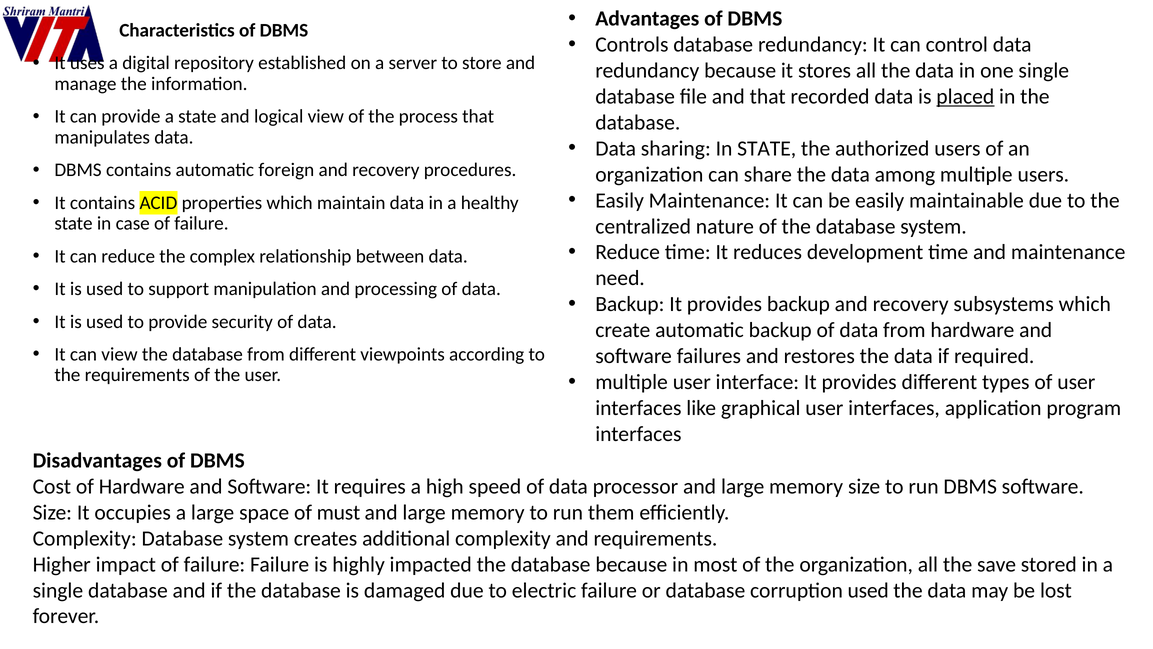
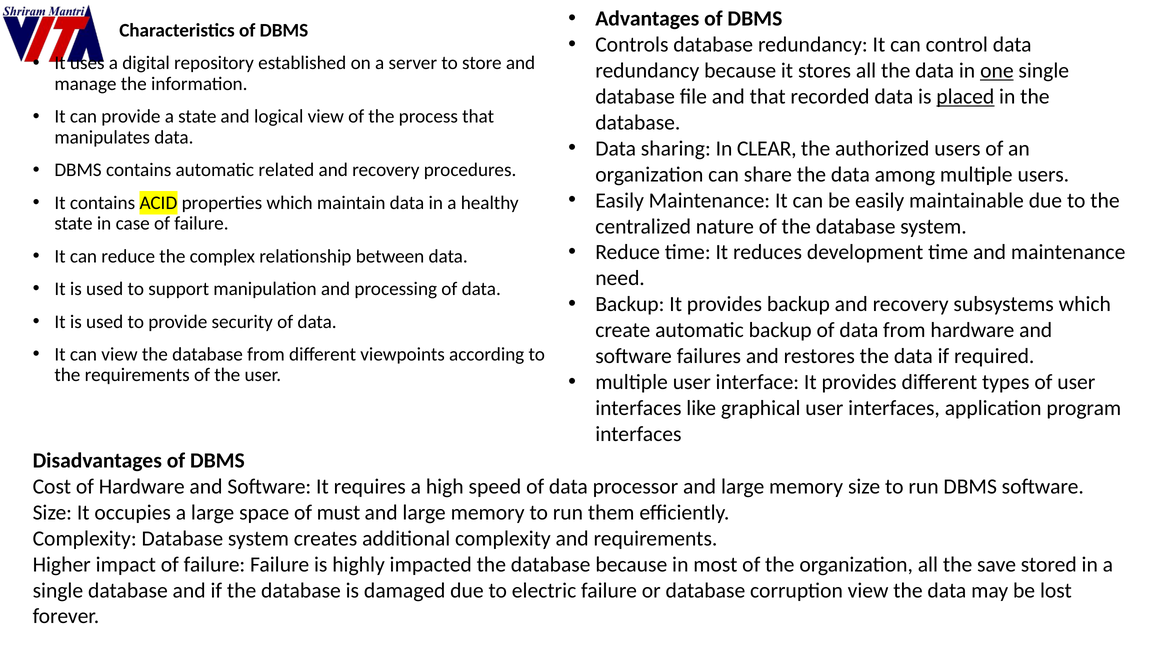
one underline: none -> present (997, 71)
In STATE: STATE -> CLEAR (767, 148)
foreign: foreign -> related (286, 170)
corruption used: used -> view (868, 590)
